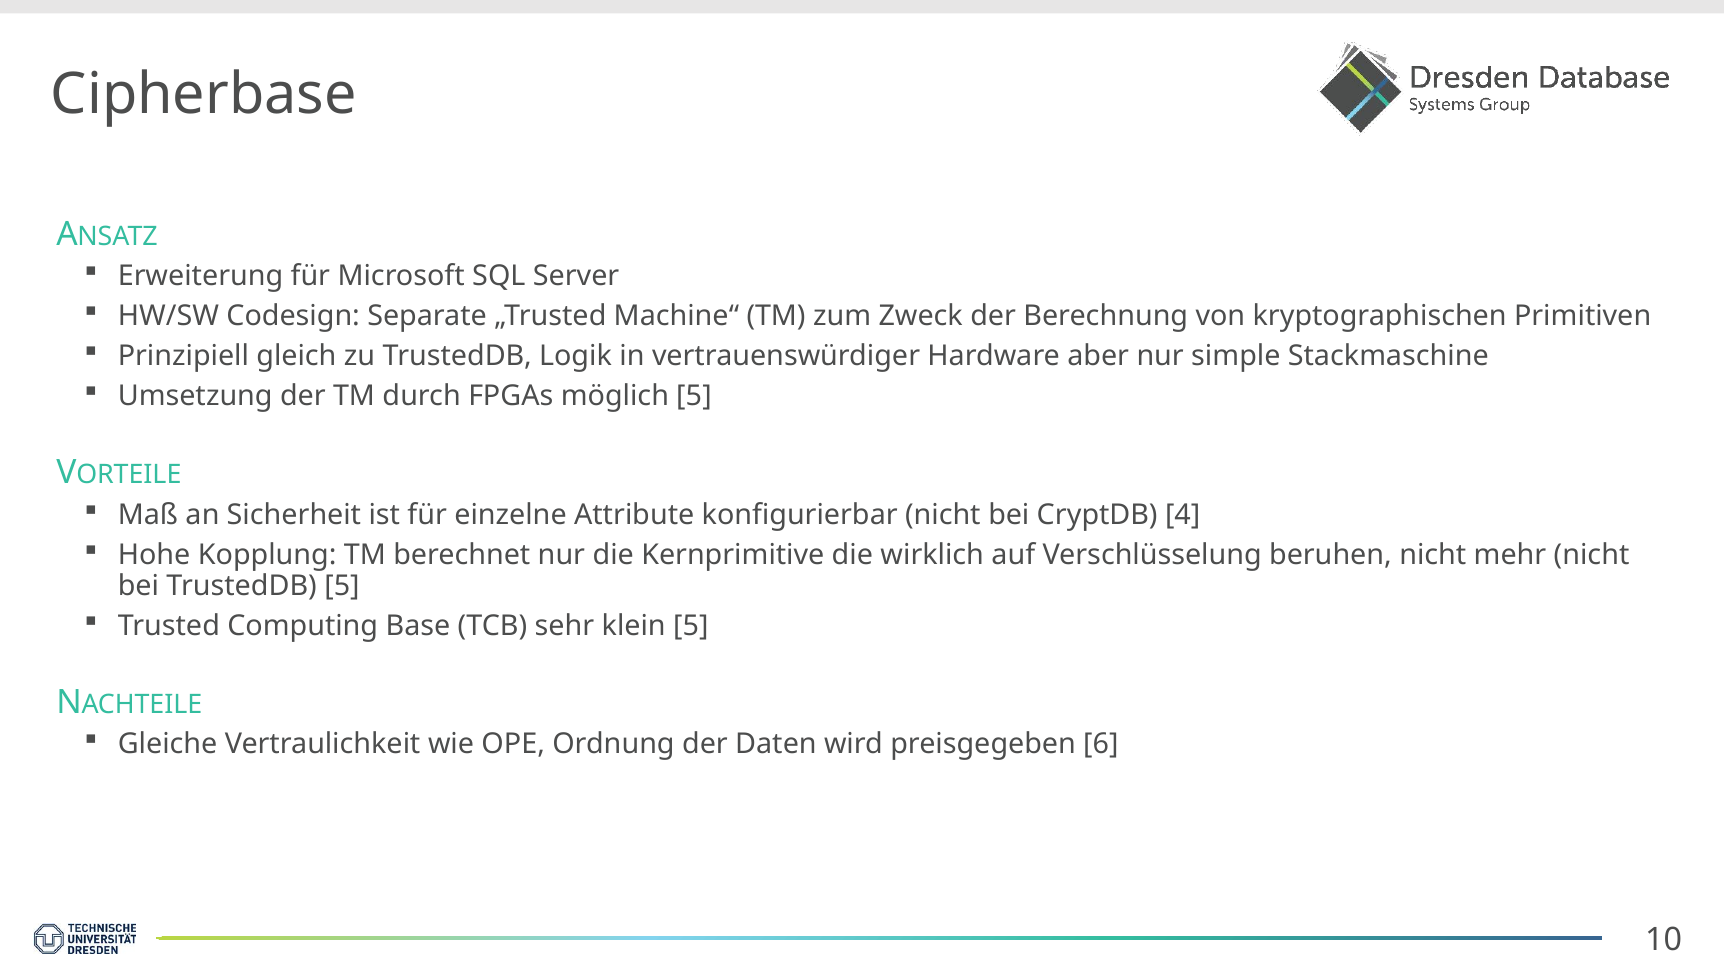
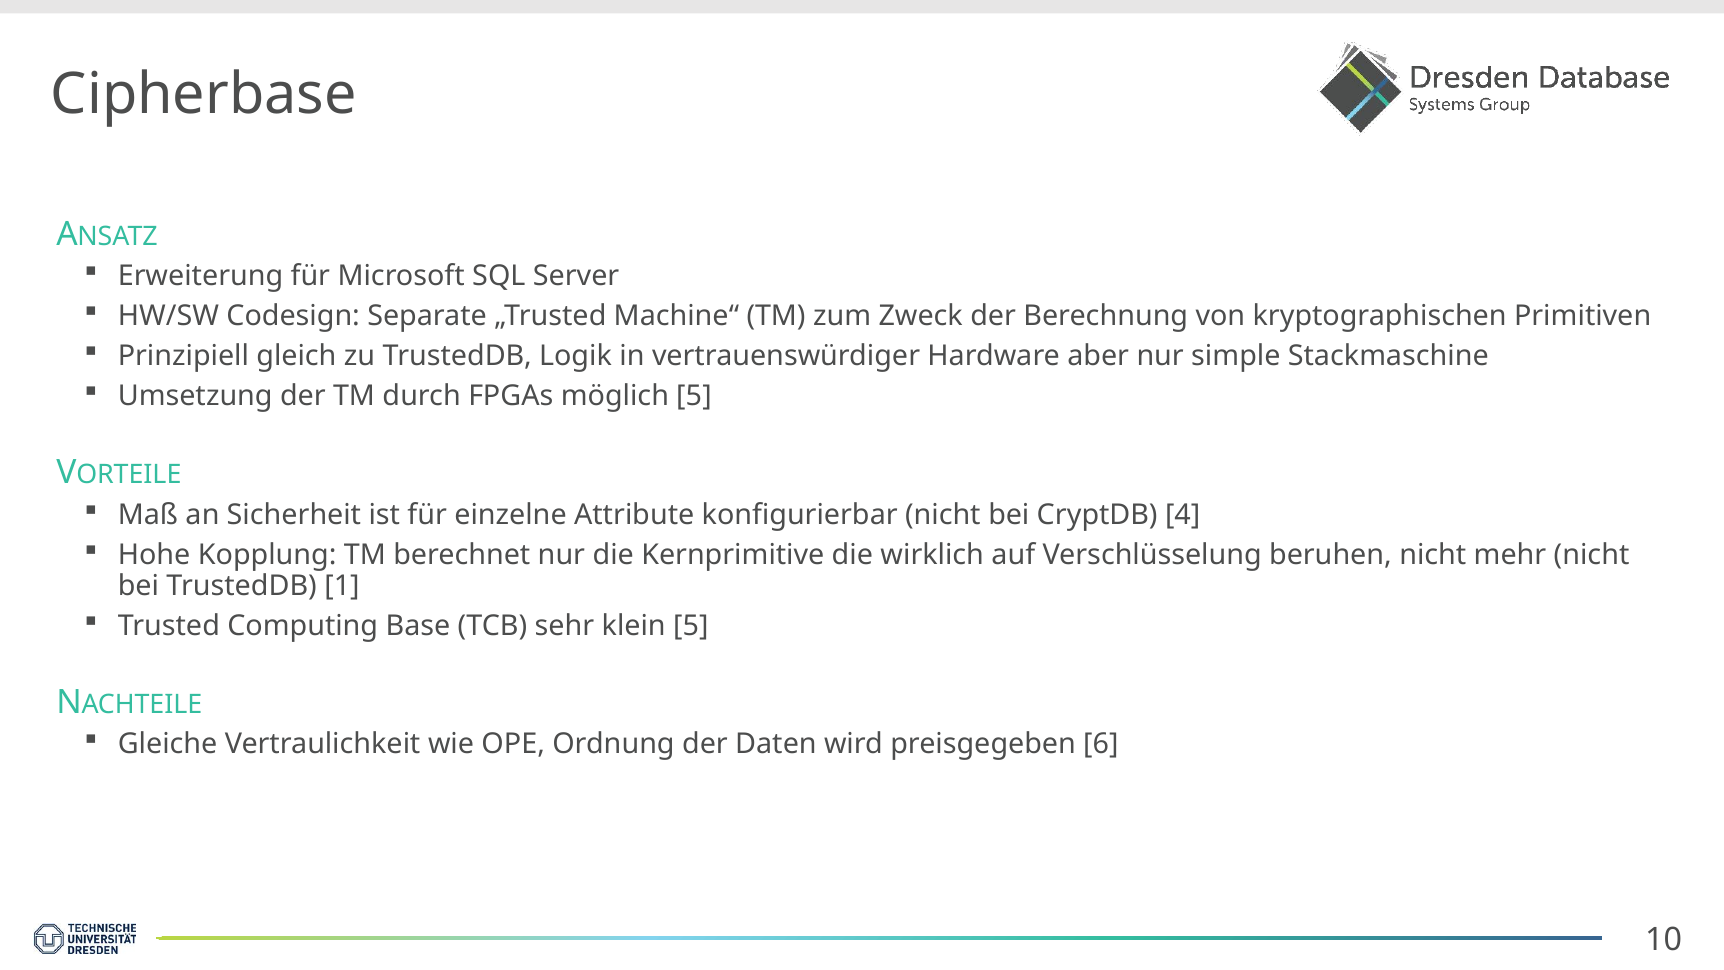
TrustedDB 5: 5 -> 1 (342, 586)
